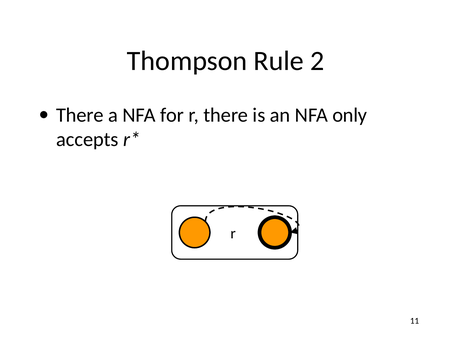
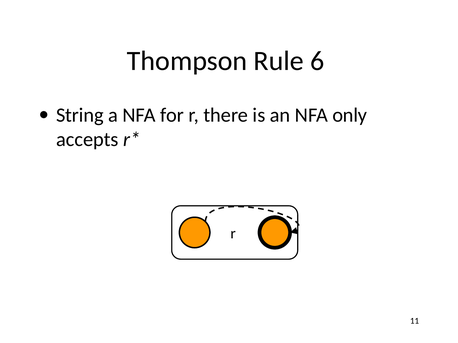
2: 2 -> 6 (317, 61)
There: There -> String (80, 115)
